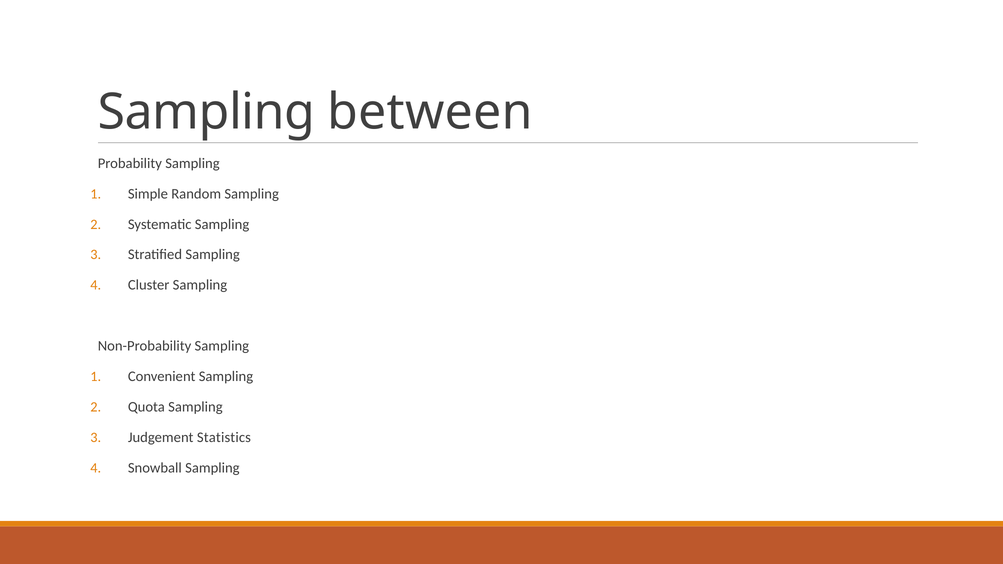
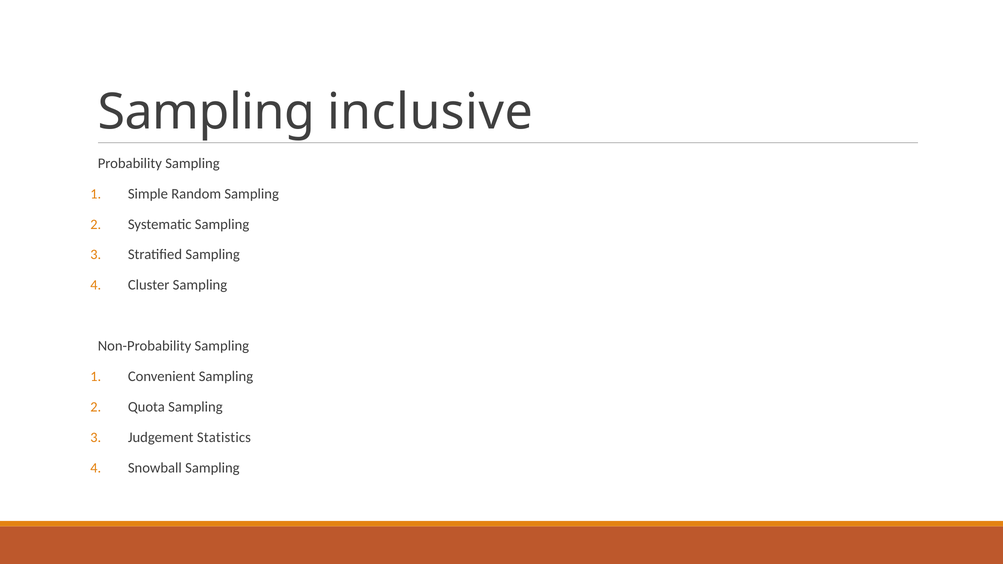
between: between -> inclusive (430, 112)
